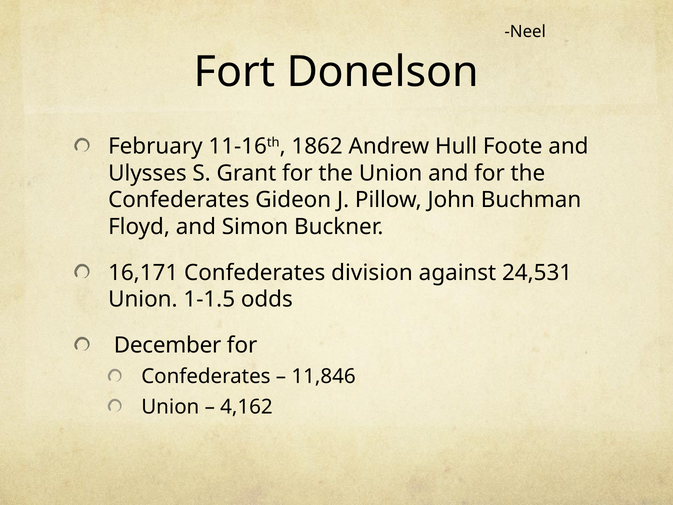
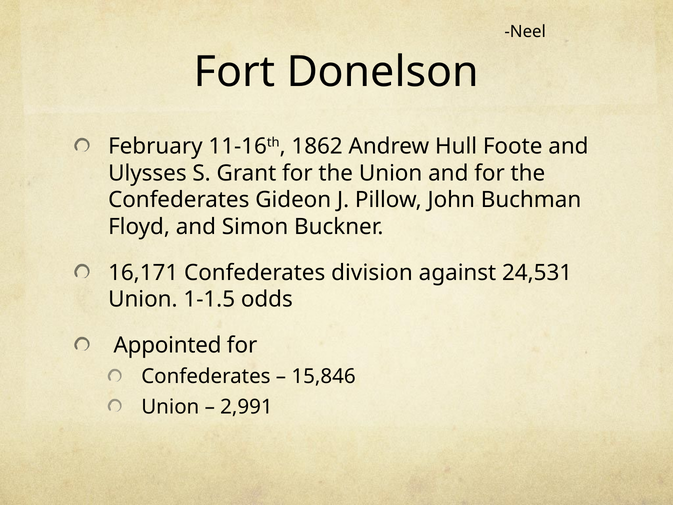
December: December -> Appointed (168, 345)
11,846: 11,846 -> 15,846 (324, 376)
4,162: 4,162 -> 2,991 (246, 407)
